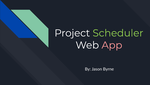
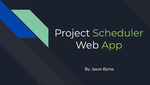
App colour: pink -> light green (112, 45)
